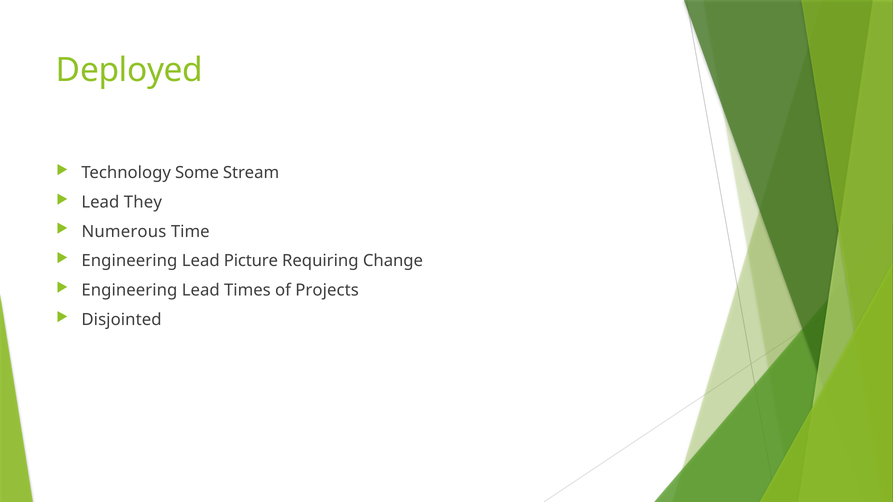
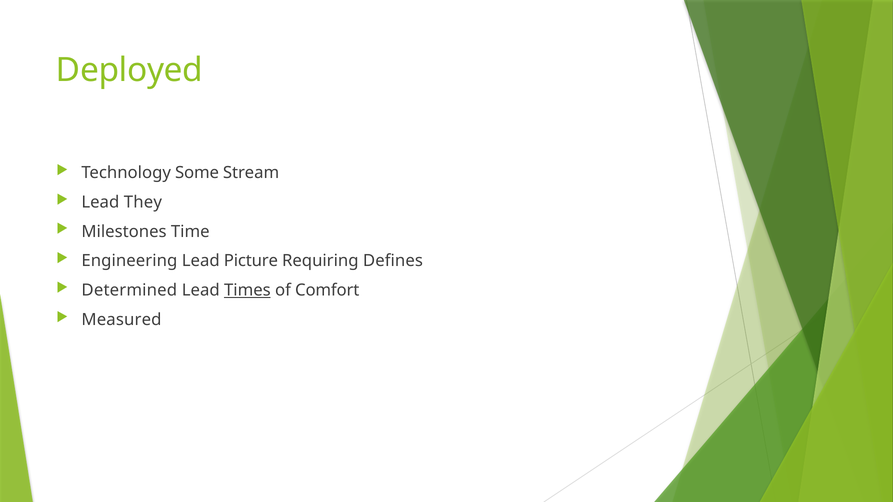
Numerous: Numerous -> Milestones (124, 232)
Change: Change -> Defines (393, 261)
Engineering: Engineering -> Determined (129, 290)
Times underline: none -> present (247, 290)
Projects: Projects -> Comfort (327, 290)
Disjointed: Disjointed -> Measured (121, 320)
